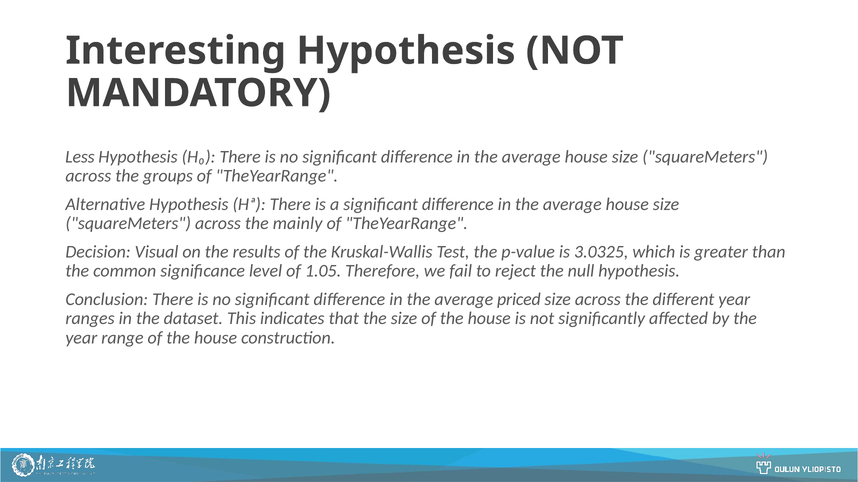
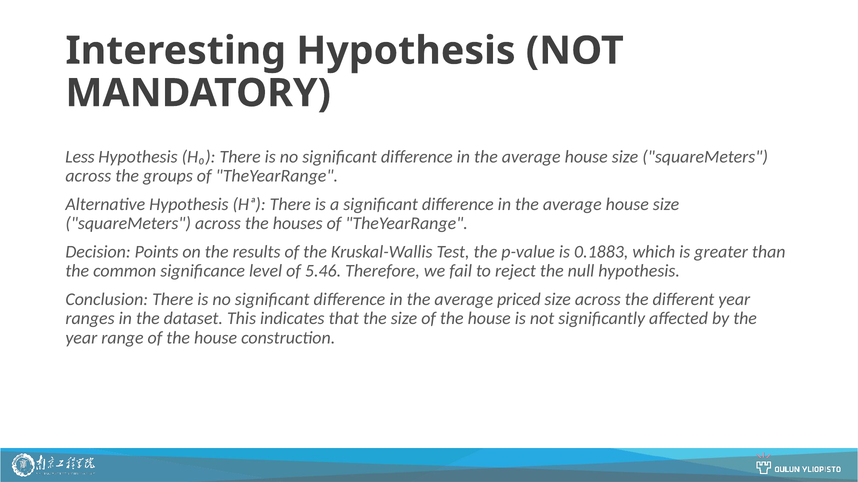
mainly: mainly -> houses (298, 224)
Visual: Visual -> Points (157, 252)
3.0325: 3.0325 -> 0.1883 (601, 252)
1.05: 1.05 -> 5.46 (323, 271)
